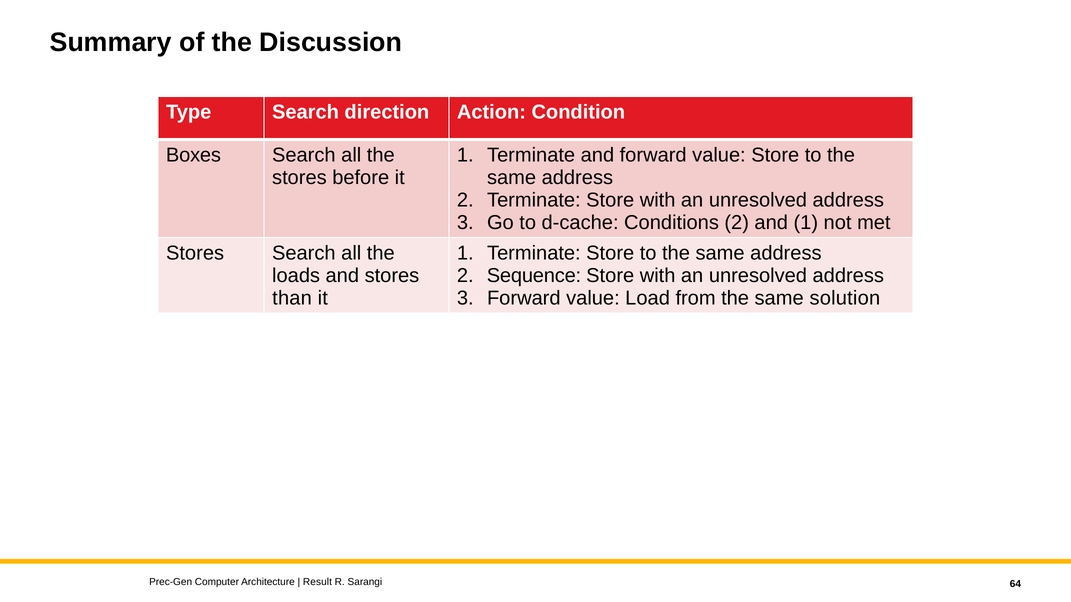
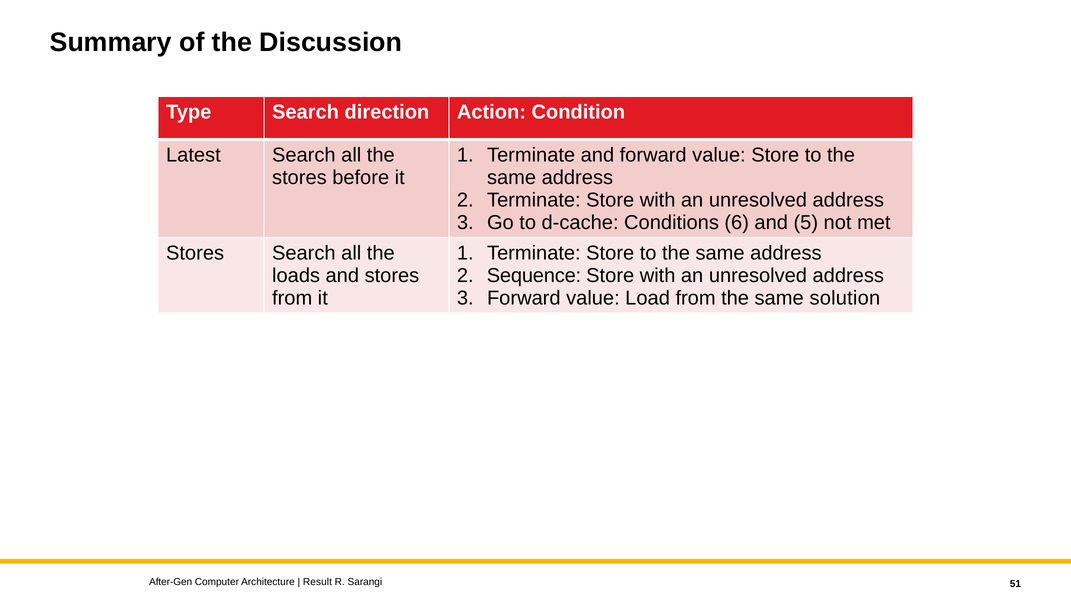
Boxes: Boxes -> Latest (193, 155)
Conditions 2: 2 -> 6 (737, 223)
and 1: 1 -> 5 (806, 223)
than: than -> from (292, 298)
Prec-Gen: Prec-Gen -> After-Gen (171, 582)
64: 64 -> 51 (1015, 584)
